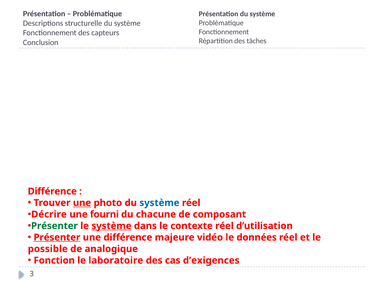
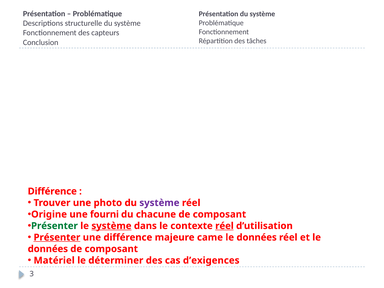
une underline: present -> none (82, 203)
système colour: blue -> purple (159, 203)
Décrire: Décrire -> Origine (49, 214)
réel underline: none -> present (224, 226)
vidéo: vidéo -> came (210, 237)
possible: possible -> données (48, 249)
analogique: analogique -> composant (111, 249)
Fonction: Fonction -> Matériel (54, 260)
laboratoire: laboratoire -> déterminer (116, 260)
